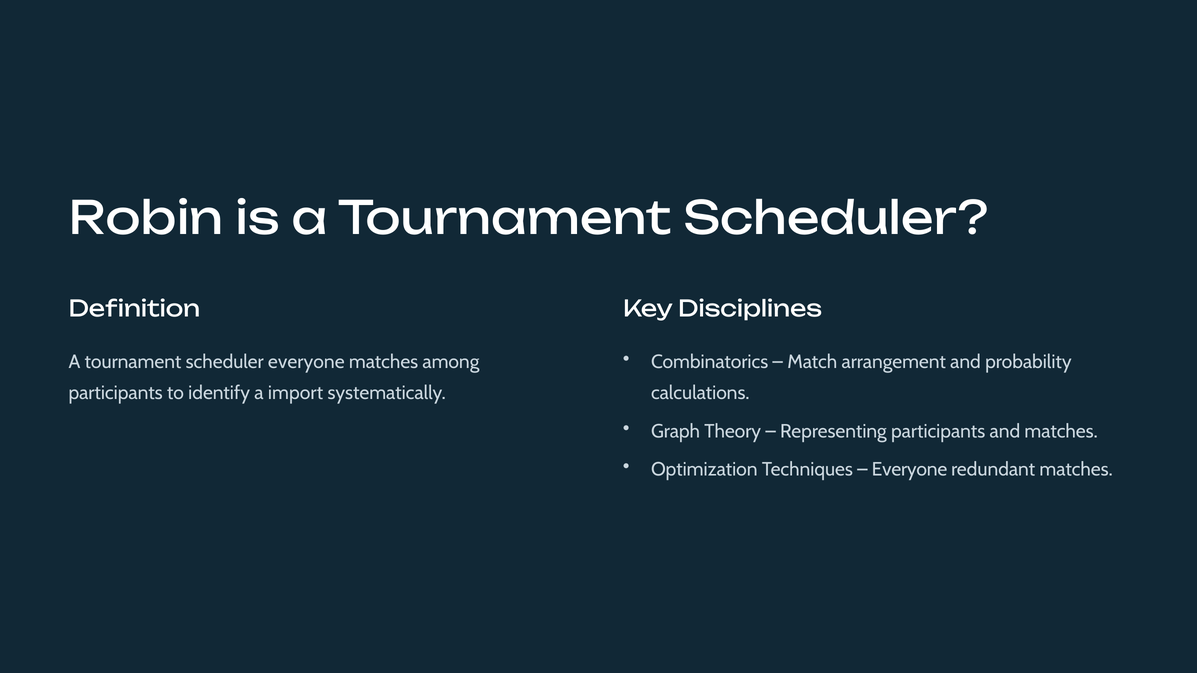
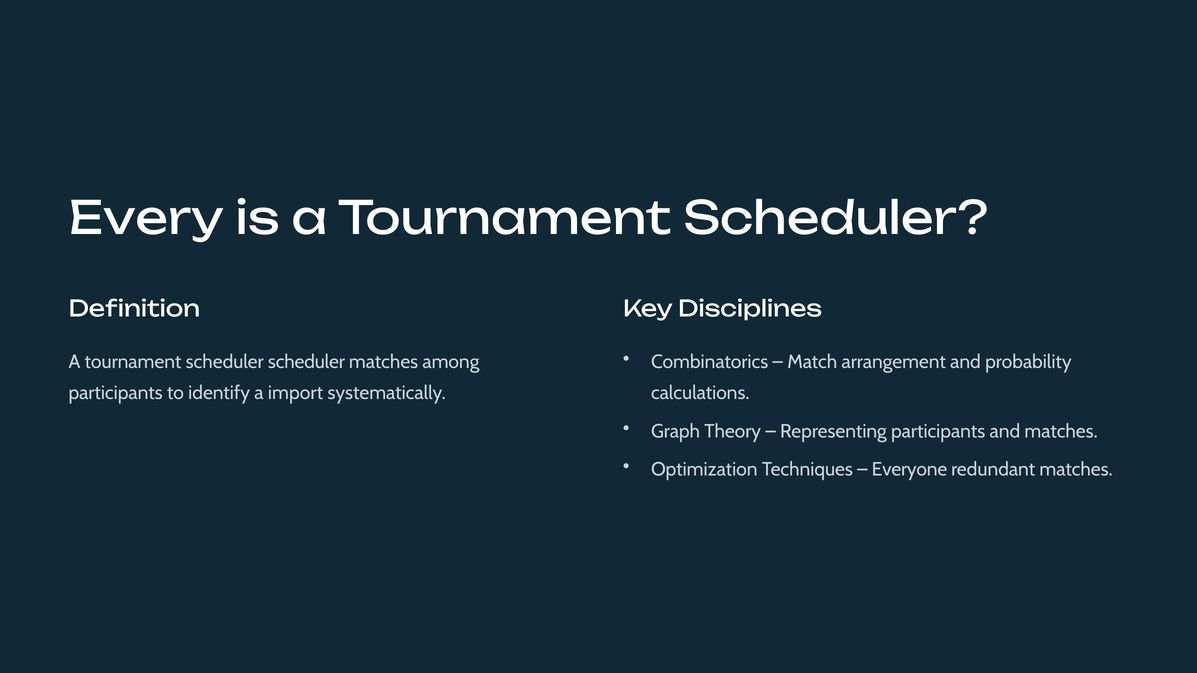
Robin: Robin -> Every (146, 219)
scheduler everyone: everyone -> scheduler (306, 362)
